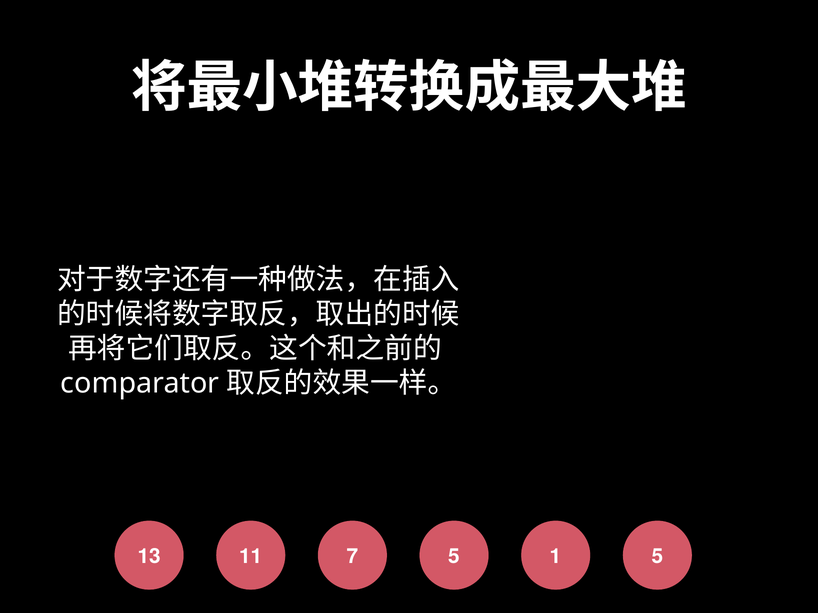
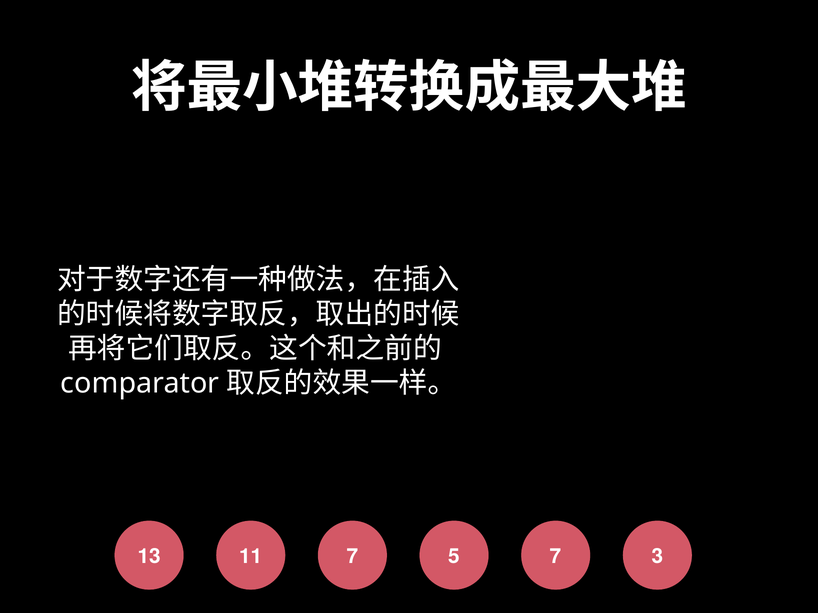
5 1: 1 -> 7 (556, 557)
13 5: 5 -> 3 (657, 557)
